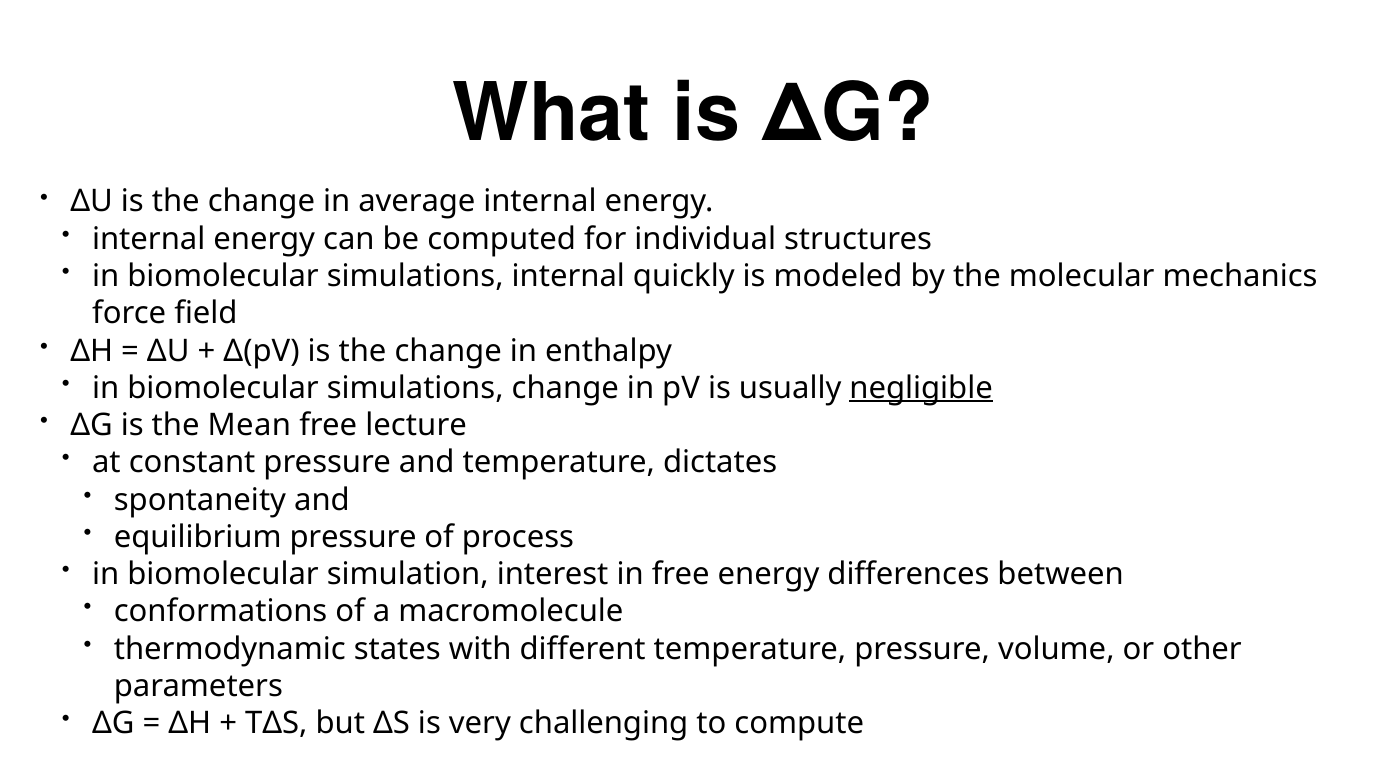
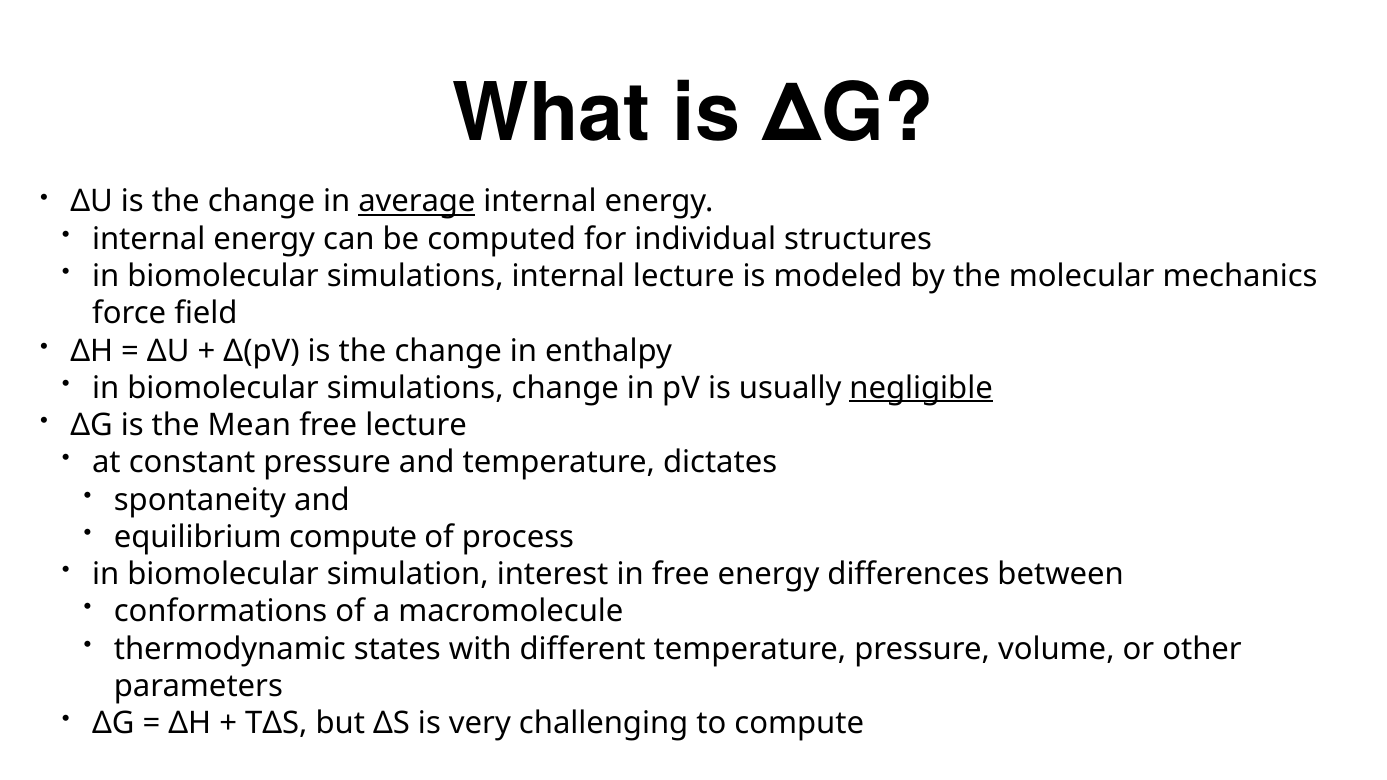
average underline: none -> present (417, 202)
internal quickly: quickly -> lecture (684, 276)
equilibrium pressure: pressure -> compute (353, 537)
